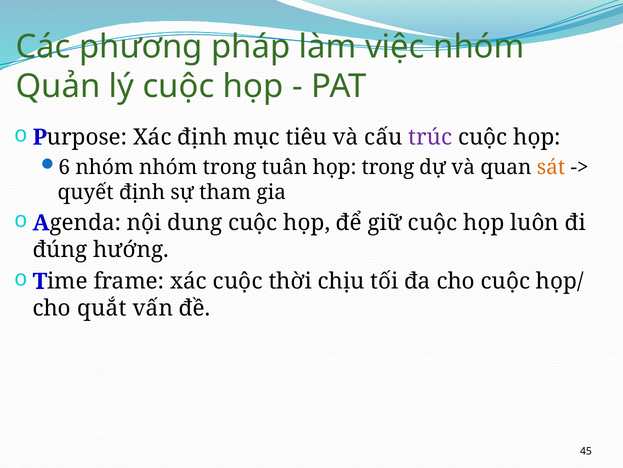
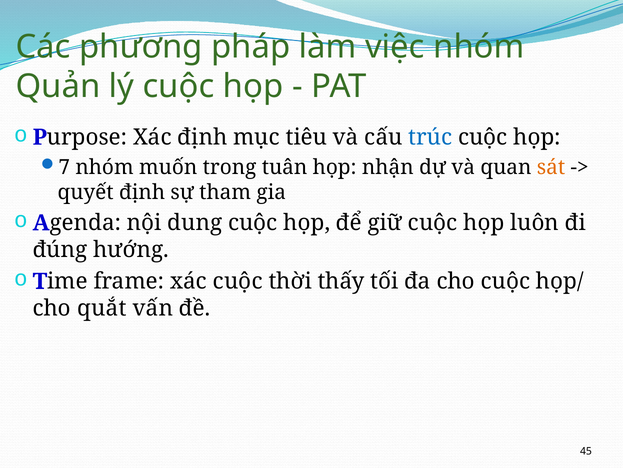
trúc colour: purple -> blue (430, 137)
6: 6 -> 7 (64, 167)
nhóm nhóm: nhóm -> muốn (168, 167)
họp trong: trong -> nhận (388, 167)
chịu: chịu -> thấy (341, 281)
